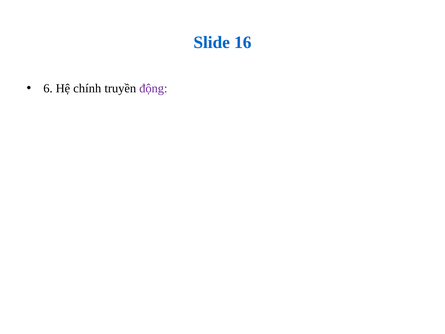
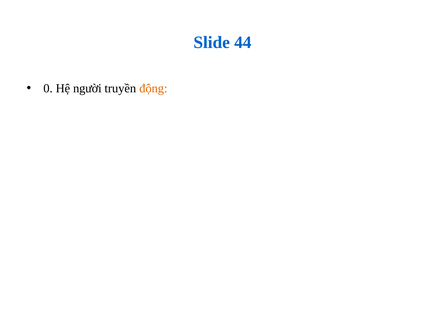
16: 16 -> 44 (243, 42)
6: 6 -> 0 (48, 88)
chính: chính -> người (87, 88)
động colour: purple -> orange (153, 88)
